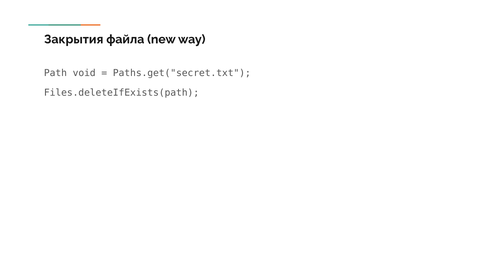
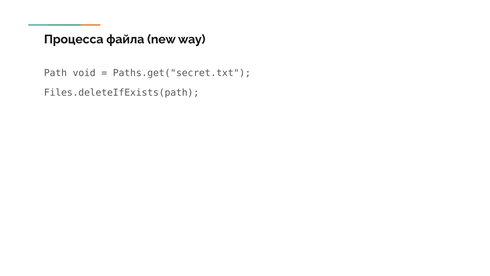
Закрытия: Закрытия -> Процесса (74, 39)
